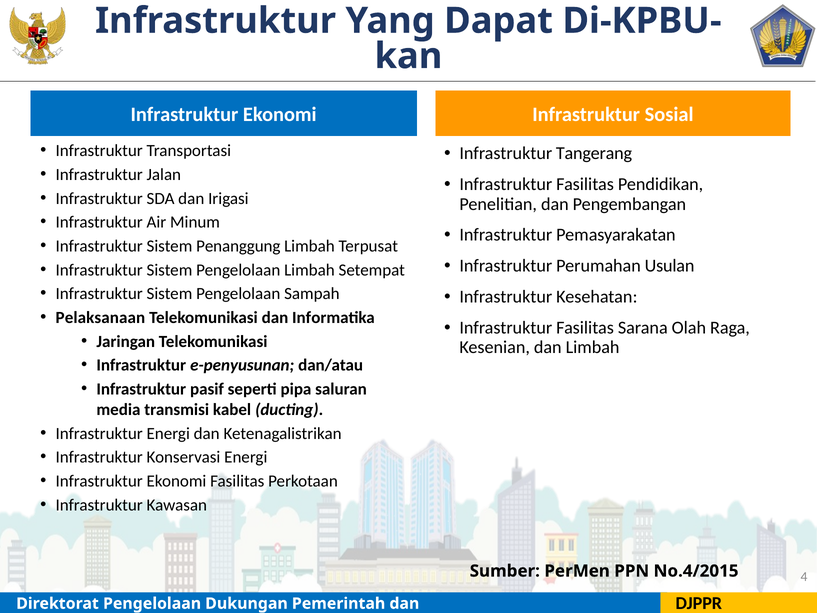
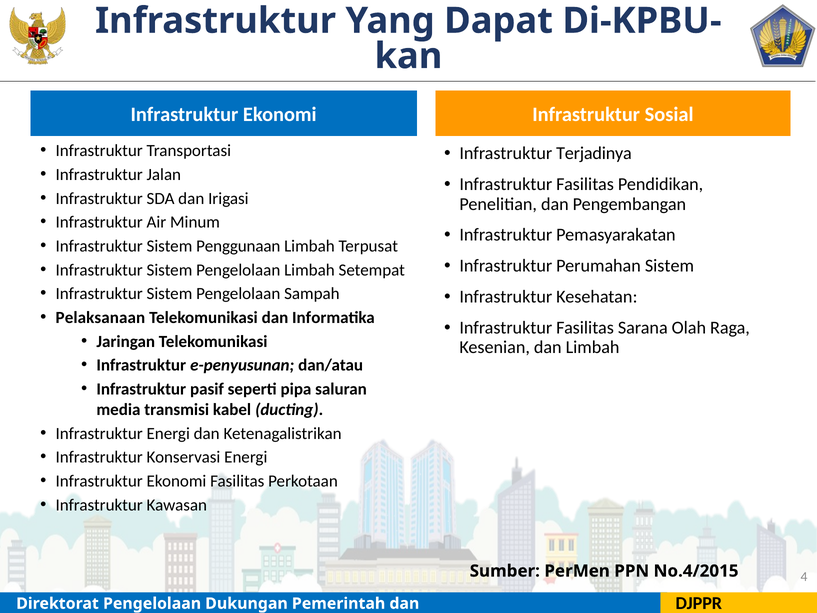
Tangerang: Tangerang -> Terjadinya (594, 153)
Penanggung: Penanggung -> Penggunaan (238, 246)
Perumahan Usulan: Usulan -> Sistem (669, 266)
